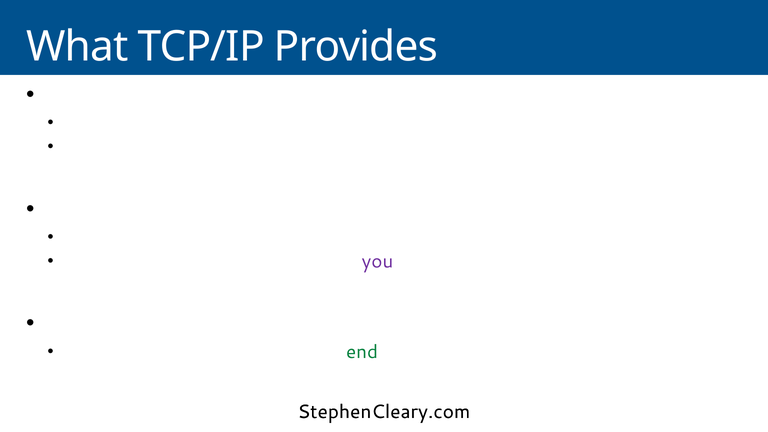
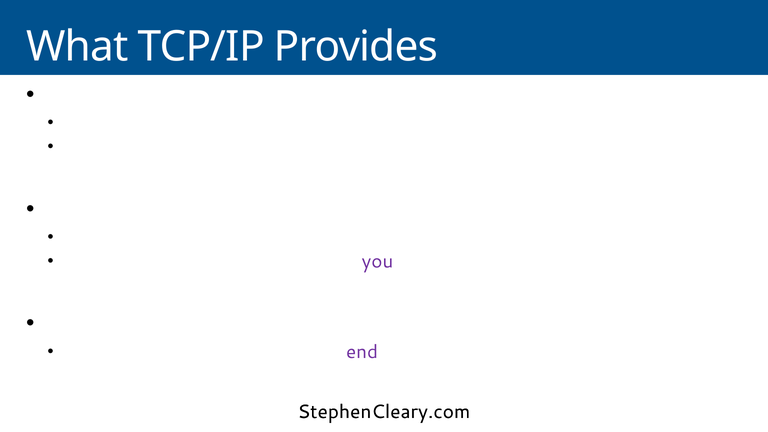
end colour: green -> purple (362, 352)
